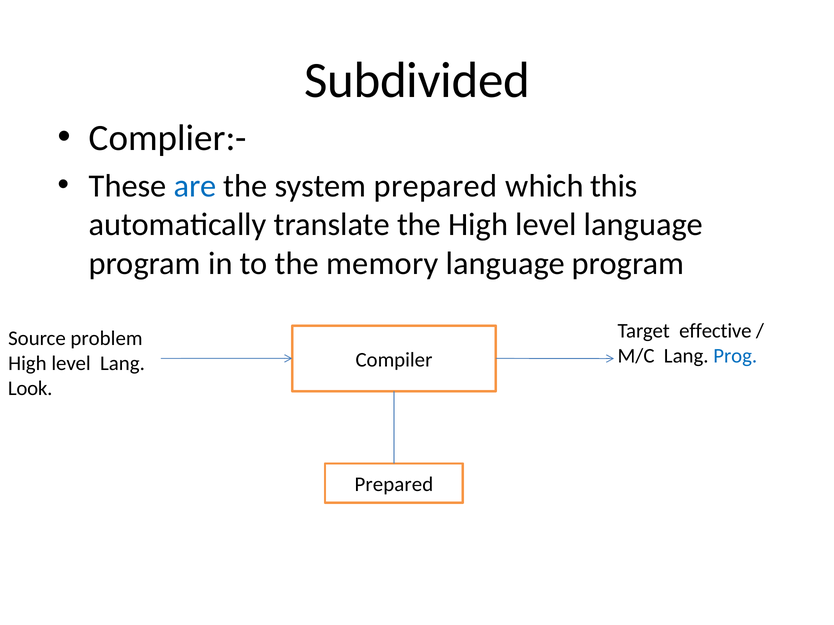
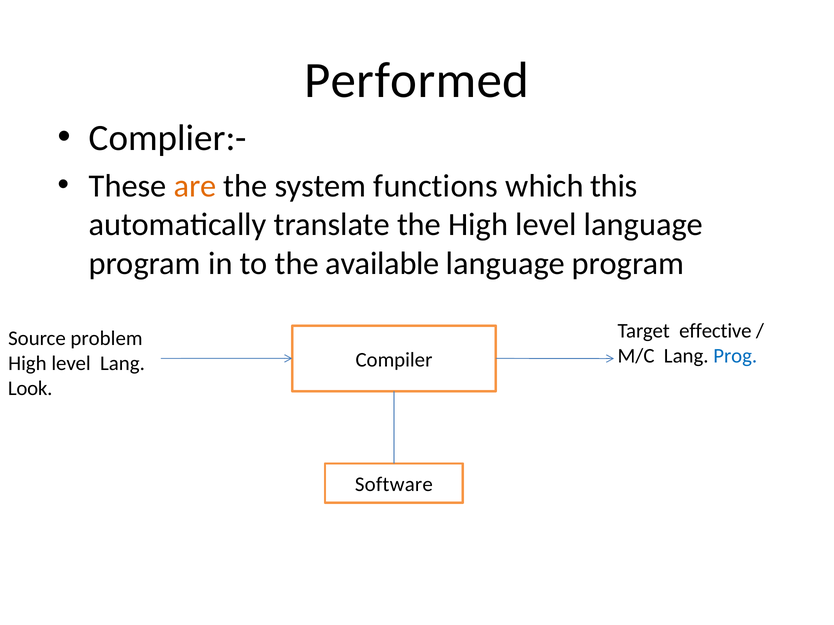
Subdivided: Subdivided -> Performed (417, 81)
are colour: blue -> orange (195, 186)
system prepared: prepared -> functions (436, 186)
memory: memory -> available (383, 264)
Prepared: Prepared -> Software (394, 485)
